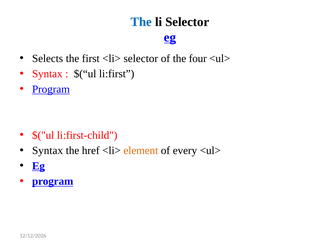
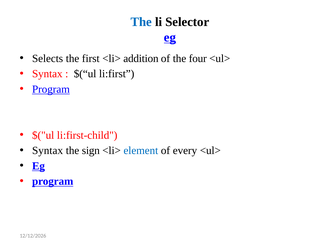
<li> selector: selector -> addition (141, 58)
href: href -> sign (91, 150)
element colour: orange -> blue (141, 150)
